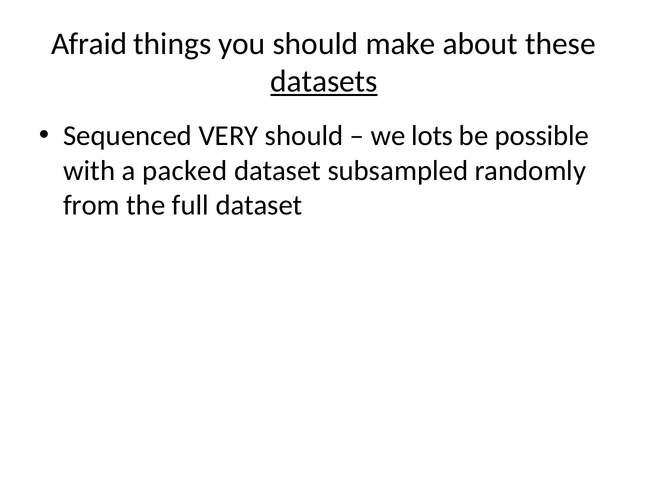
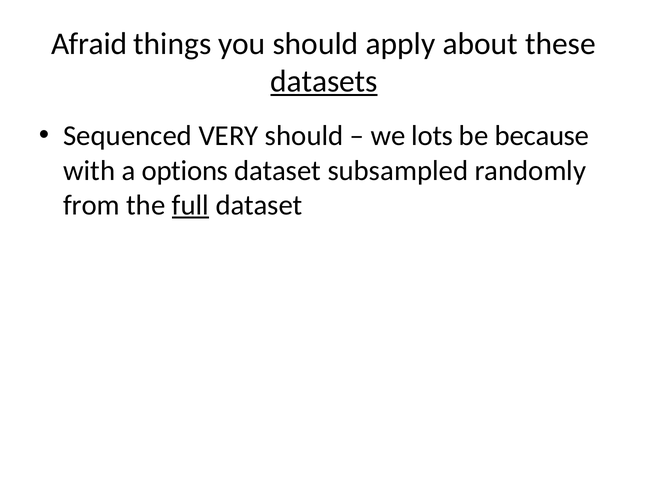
make: make -> apply (400, 44)
possible: possible -> because (542, 136)
packed: packed -> options (185, 171)
full underline: none -> present (190, 205)
